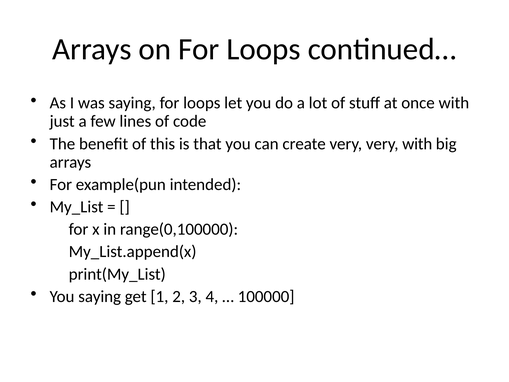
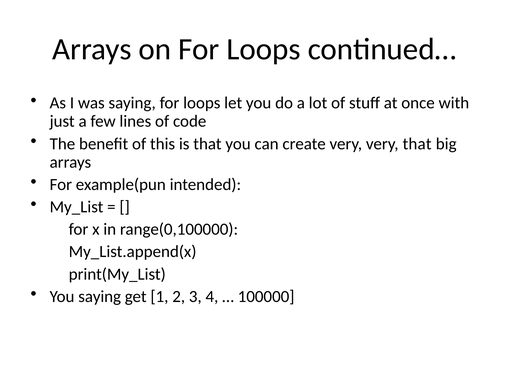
very with: with -> that (417, 144)
